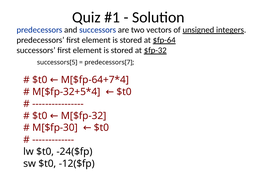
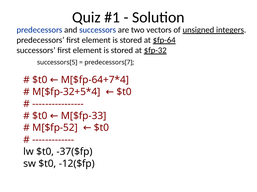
M[$fp-32: M[$fp-32 -> M[$fp-33 (84, 116)
M[$fp-30: M[$fp-30 -> M[$fp-52 (55, 128)
-24($fp: -24($fp -> -37($fp (75, 152)
